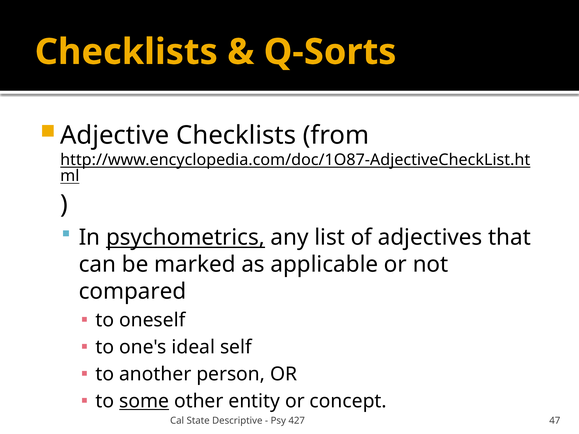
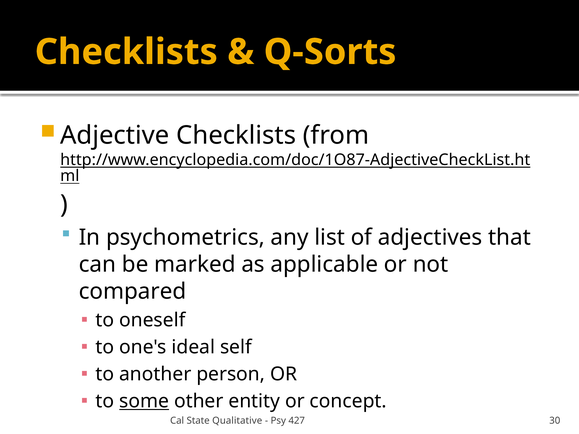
psychometrics underline: present -> none (185, 238)
Descriptive: Descriptive -> Qualitative (237, 421)
47: 47 -> 30 (555, 421)
